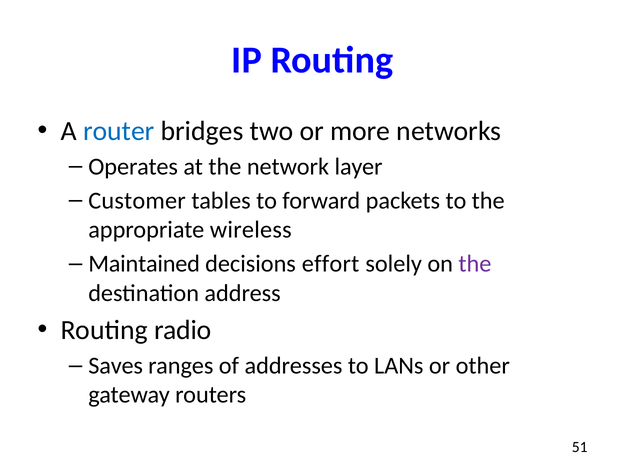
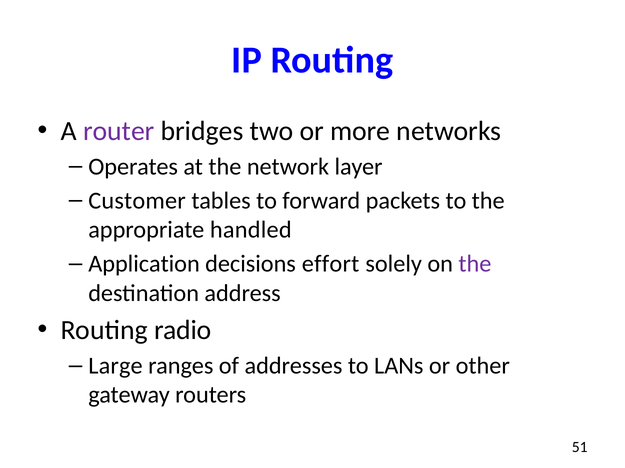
router colour: blue -> purple (119, 131)
wireless: wireless -> handled (251, 230)
Maintained: Maintained -> Application (144, 264)
Saves: Saves -> Large (115, 366)
